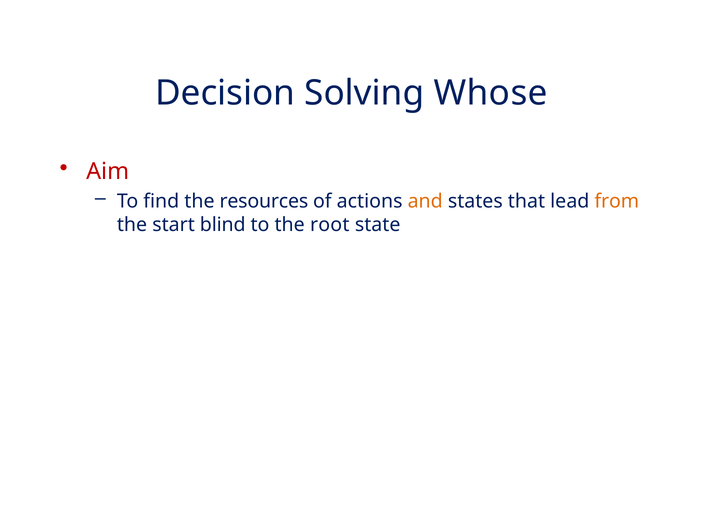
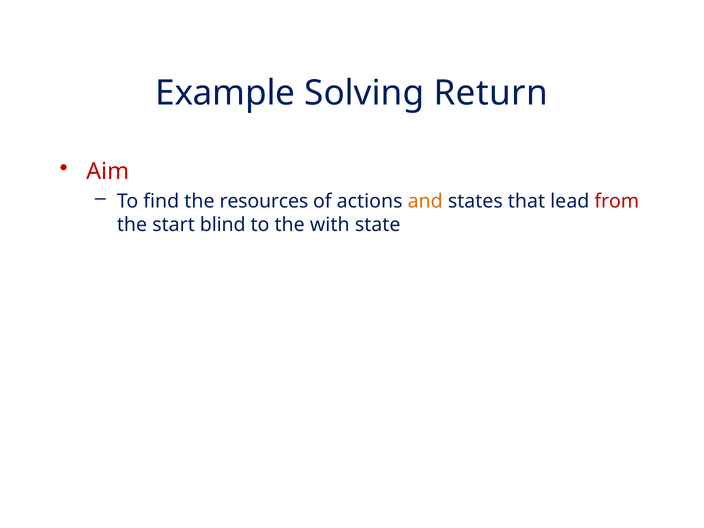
Decision: Decision -> Example (225, 93)
Whose: Whose -> Return (491, 93)
from colour: orange -> red (617, 201)
root: root -> with (330, 225)
